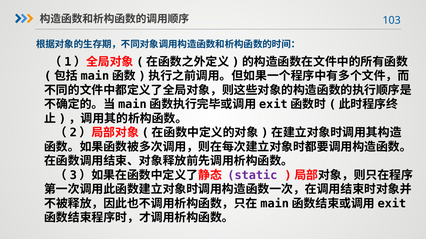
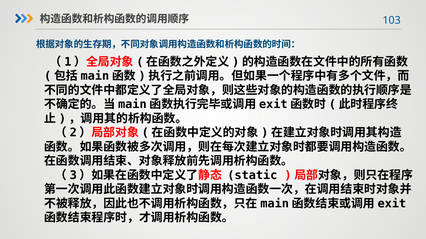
static colour: purple -> black (252, 176)
